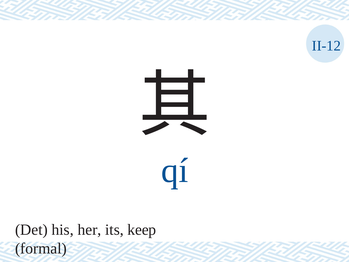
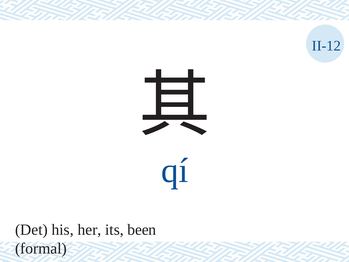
keep: keep -> been (142, 230)
